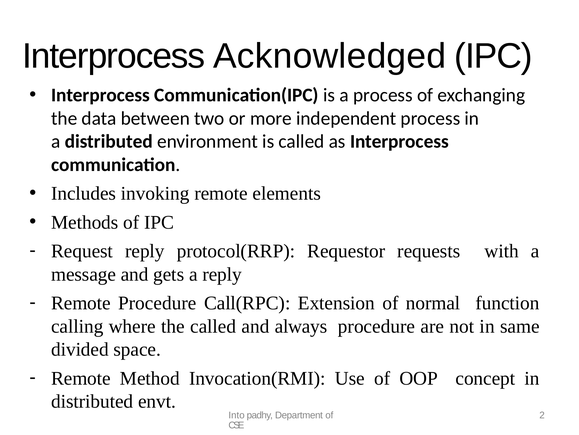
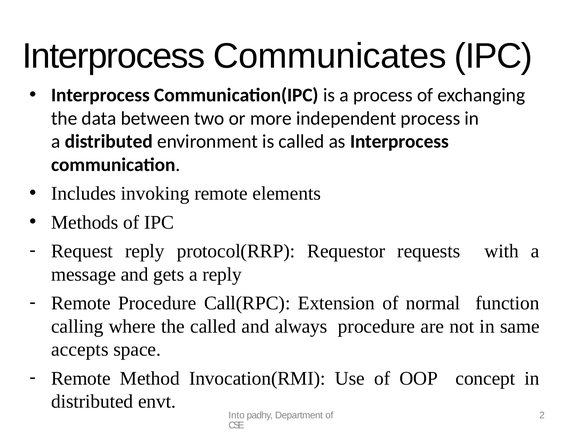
Acknowledged: Acknowledged -> Communicates (330, 56)
divided: divided -> accepts (80, 349)
